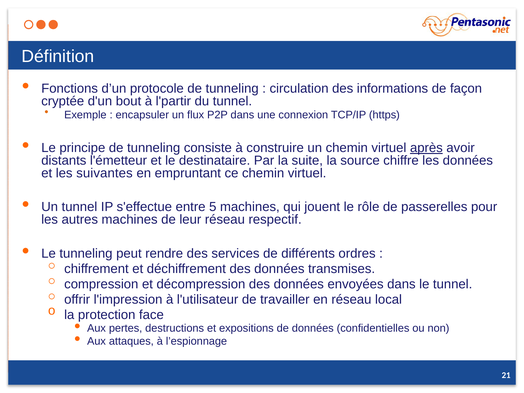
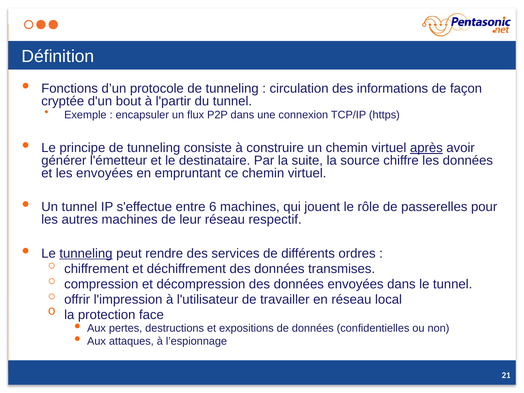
distants: distants -> générer (64, 160)
les suivantes: suivantes -> envoyées (105, 173)
5: 5 -> 6 (213, 207)
tunneling underline: none -> present (86, 253)
